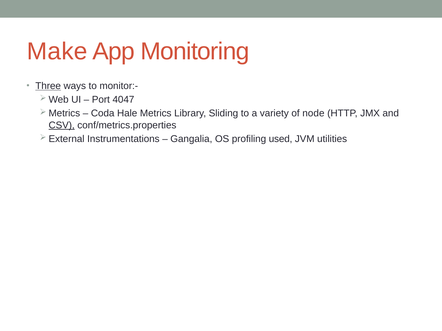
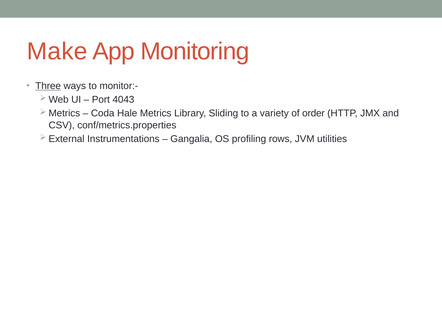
4047: 4047 -> 4043 (123, 100)
node: node -> order (314, 114)
CSV underline: present -> none (62, 125)
used: used -> rows (281, 139)
